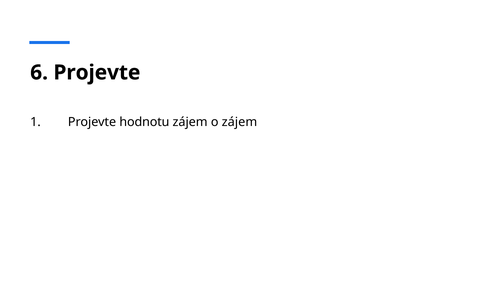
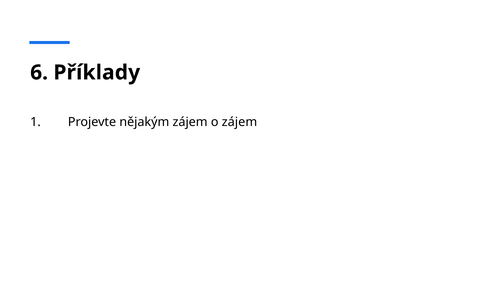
6 Projevte: Projevte -> Příklady (97, 73)
hodnotu: hodnotu -> nějakým (144, 122)
